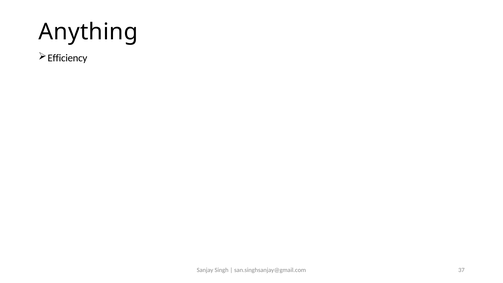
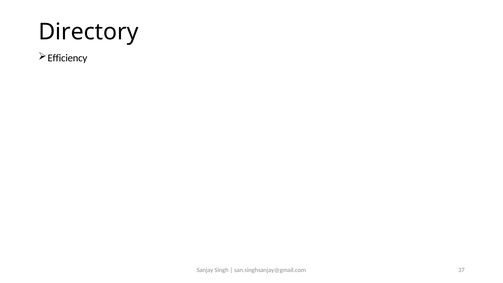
Anything: Anything -> Directory (88, 32)
